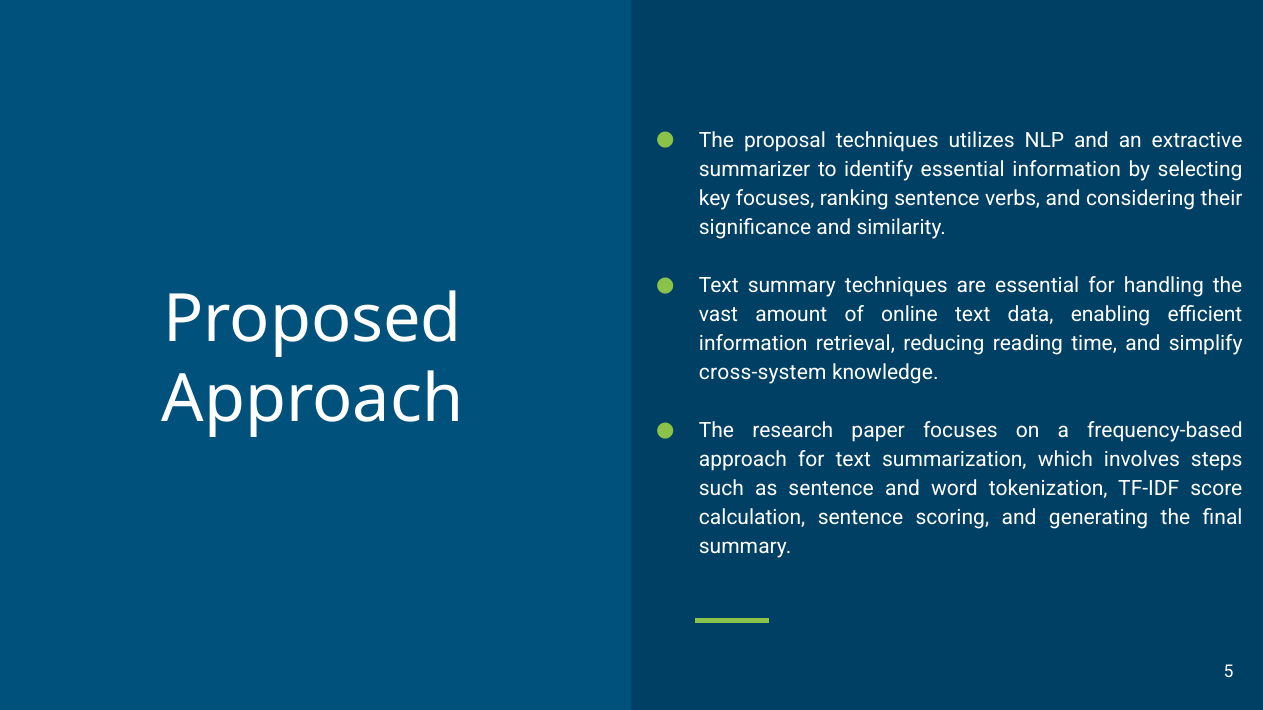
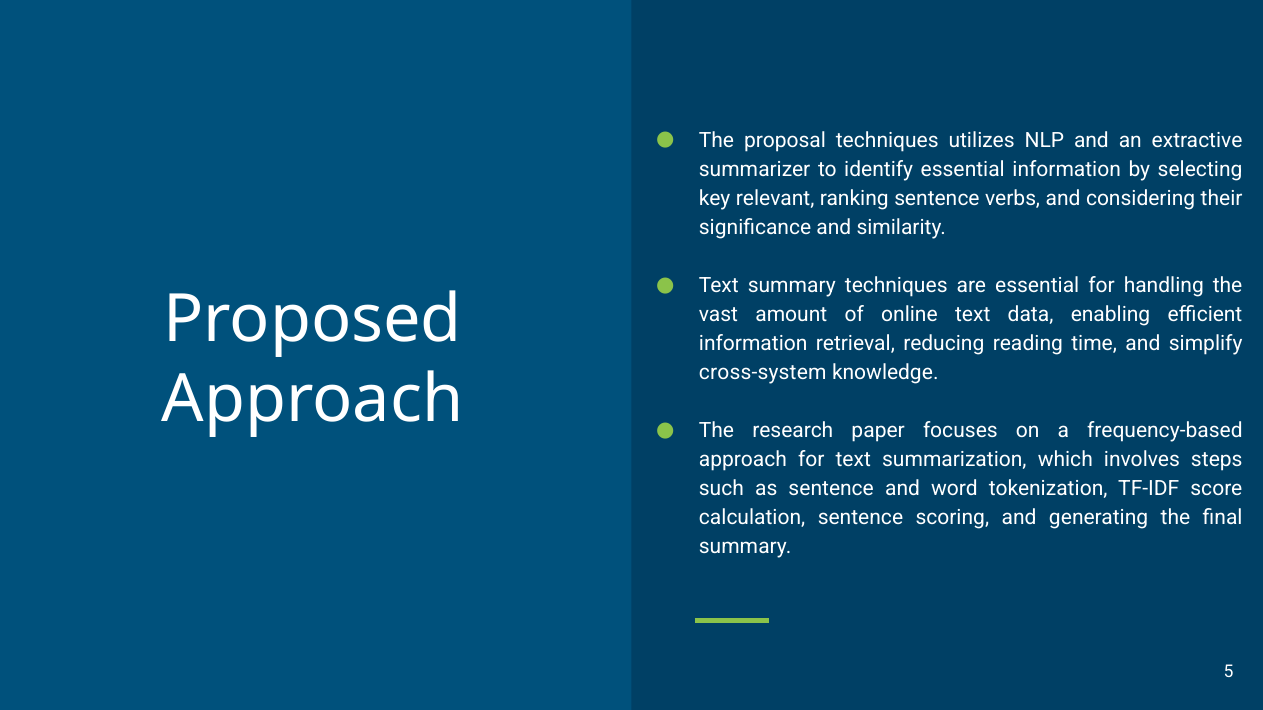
key focuses: focuses -> relevant (775, 198)
